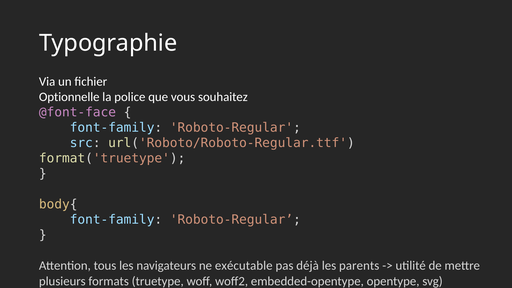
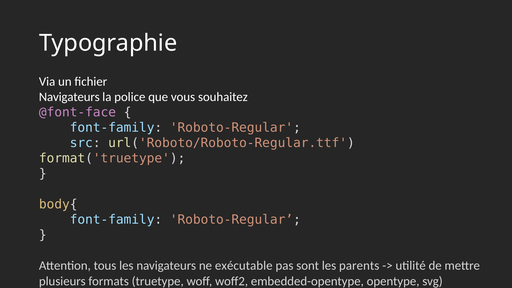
Optionnelle: Optionnelle -> Navigateurs (69, 97)
déjà: déjà -> sont (308, 266)
